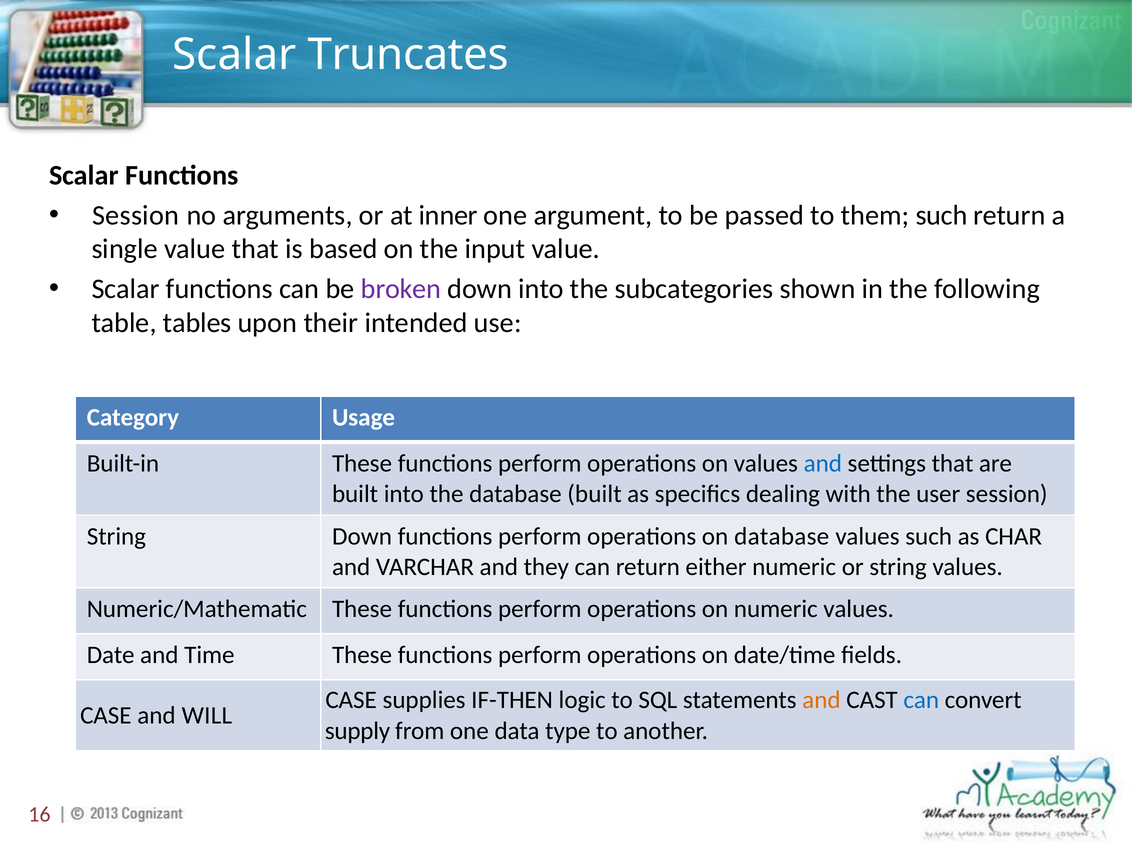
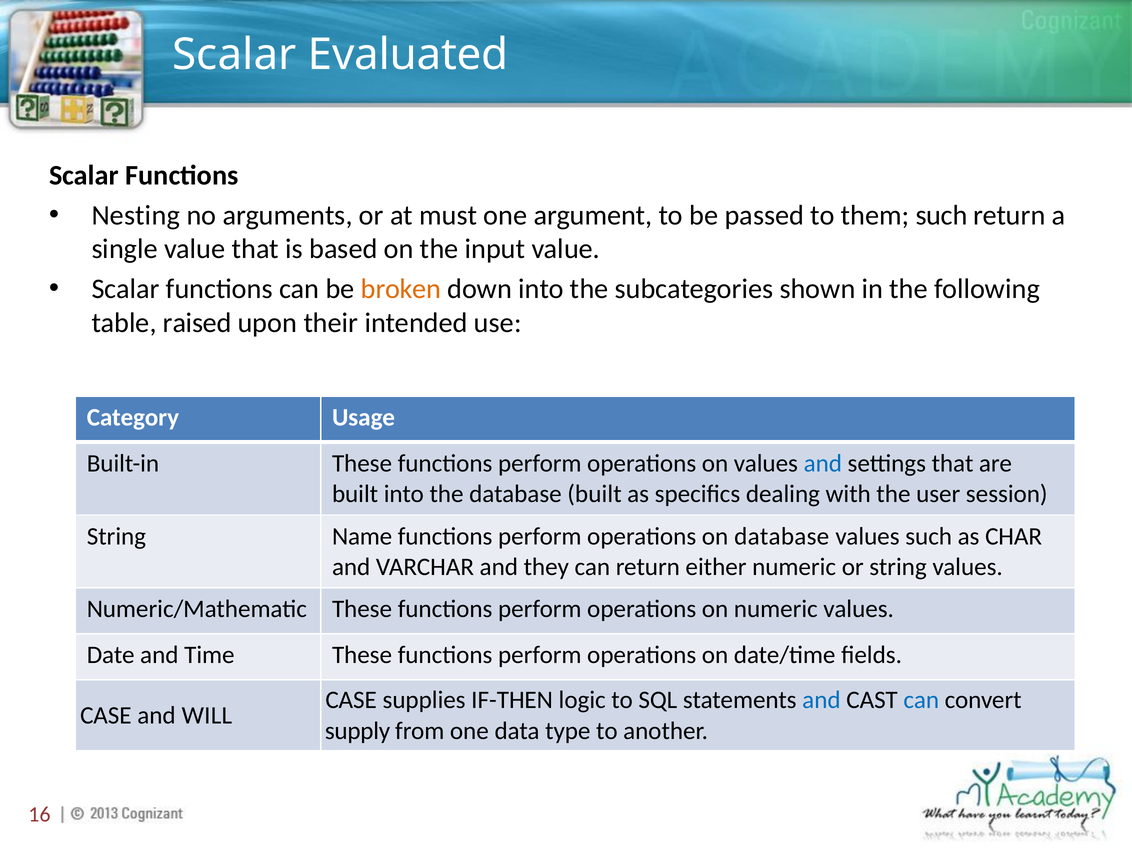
Truncates: Truncates -> Evaluated (408, 55)
Session: Session -> Nesting (136, 215)
inner: inner -> must (448, 215)
broken colour: purple -> orange (401, 289)
tables: tables -> raised (197, 323)
String Down: Down -> Name (362, 536)
and colour: orange -> blue (821, 700)
